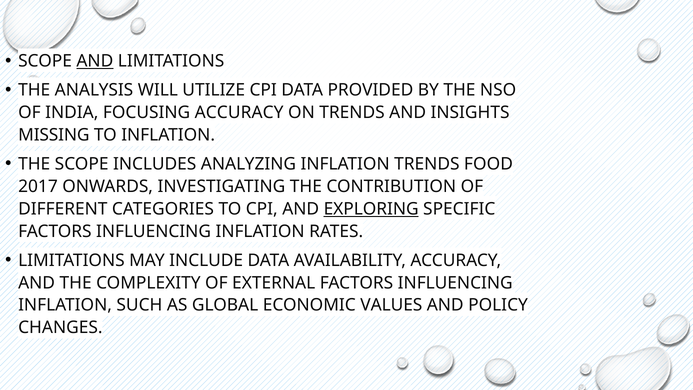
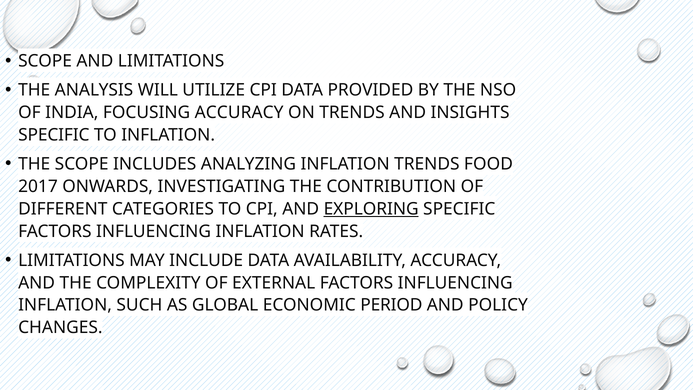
AND underline: present -> none (95, 61)
MISSING: MISSING -> SPECIFIC (54, 135)
VALUES: VALUES -> PERIOD (391, 305)
